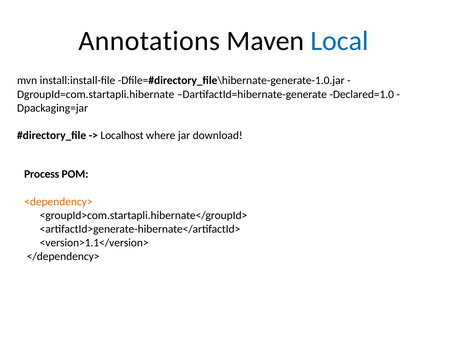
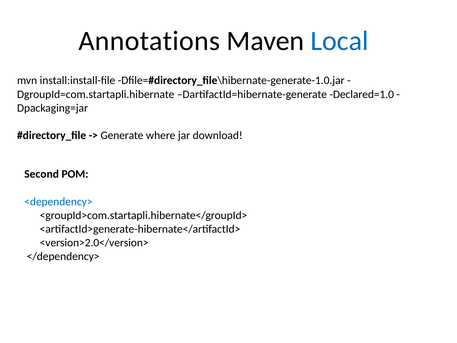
Localhost: Localhost -> Generate (122, 135)
Process: Process -> Second (42, 174)
<dependency> colour: orange -> blue (58, 201)
<version>1.1</version>: <version>1.1</version> -> <version>2.0</version> (94, 243)
